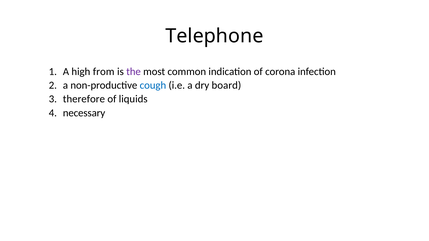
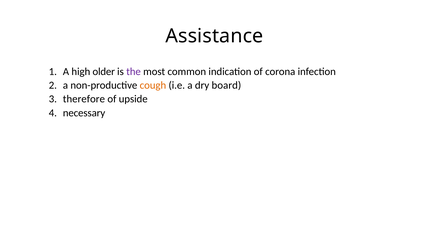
Telephone: Telephone -> Assistance (214, 36)
from: from -> older (104, 72)
cough colour: blue -> orange (153, 85)
liquids: liquids -> upside (133, 99)
